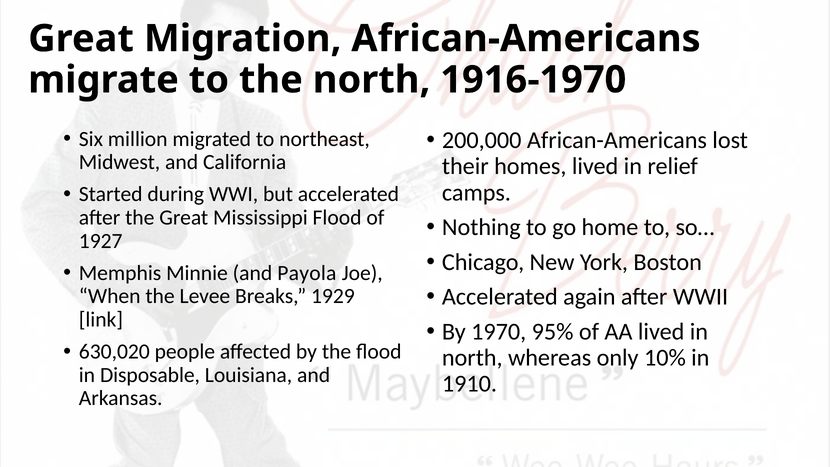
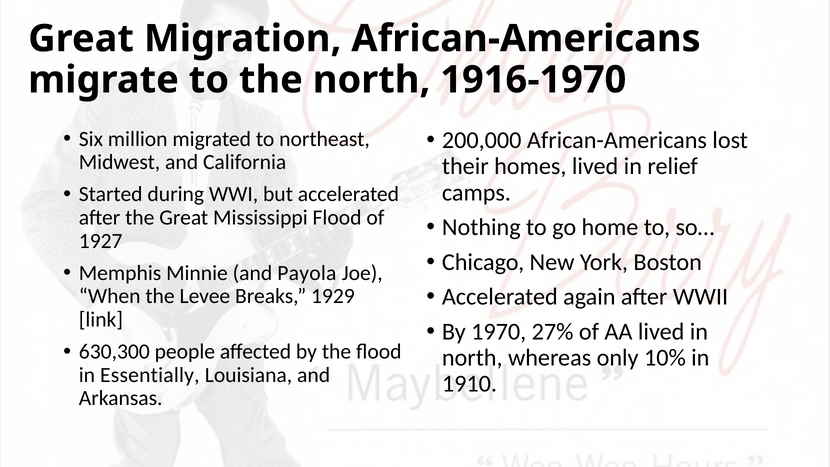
95%: 95% -> 27% (553, 331)
630,020: 630,020 -> 630,300 (114, 352)
Disposable: Disposable -> Essentially (150, 375)
